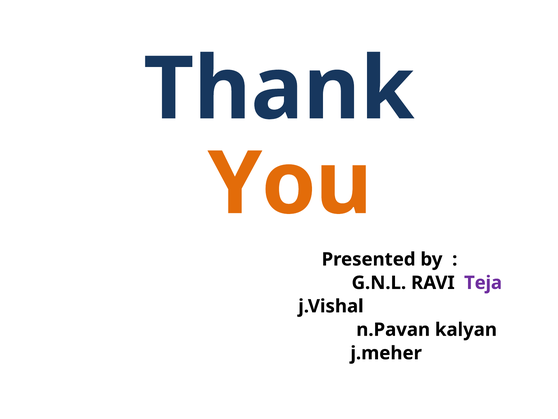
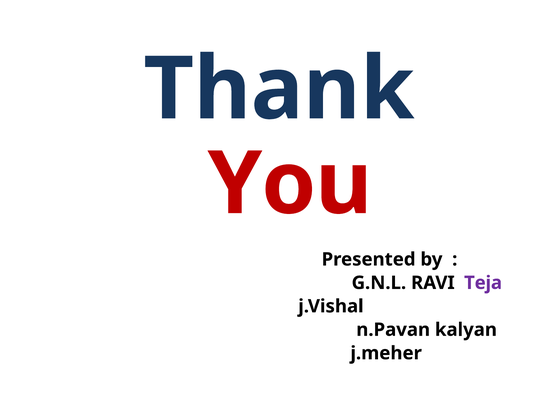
You colour: orange -> red (290, 184)
